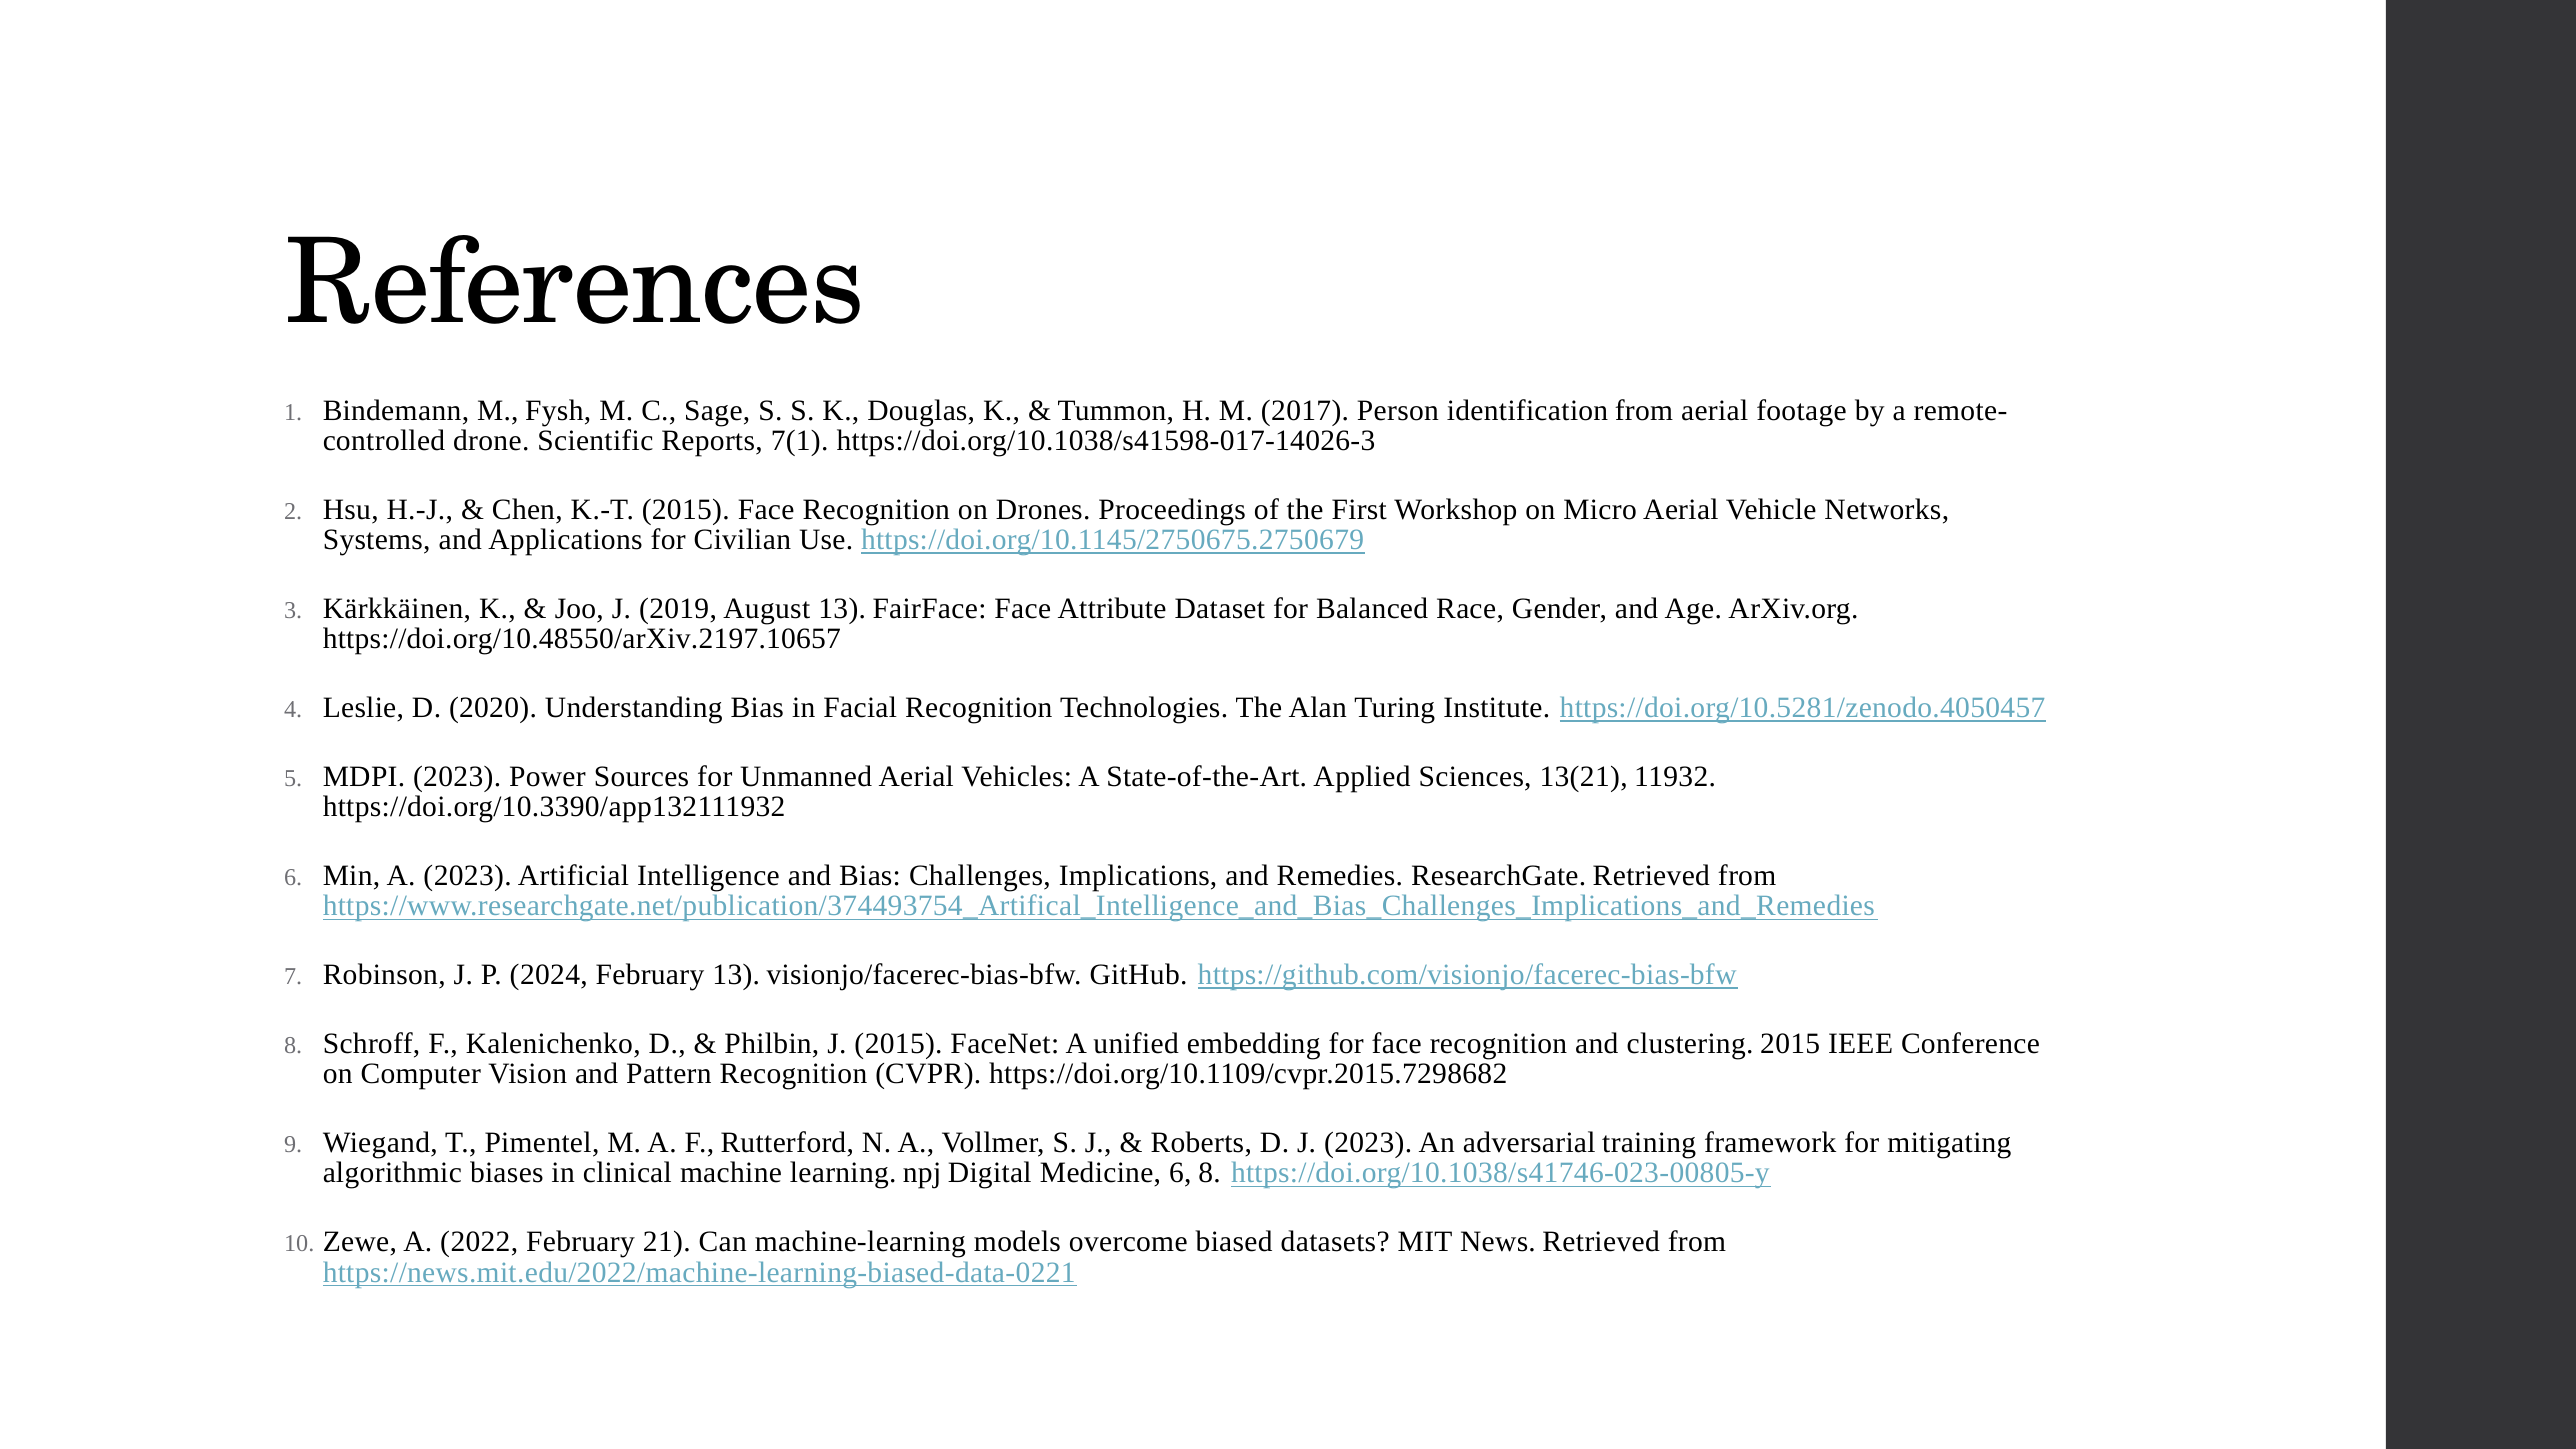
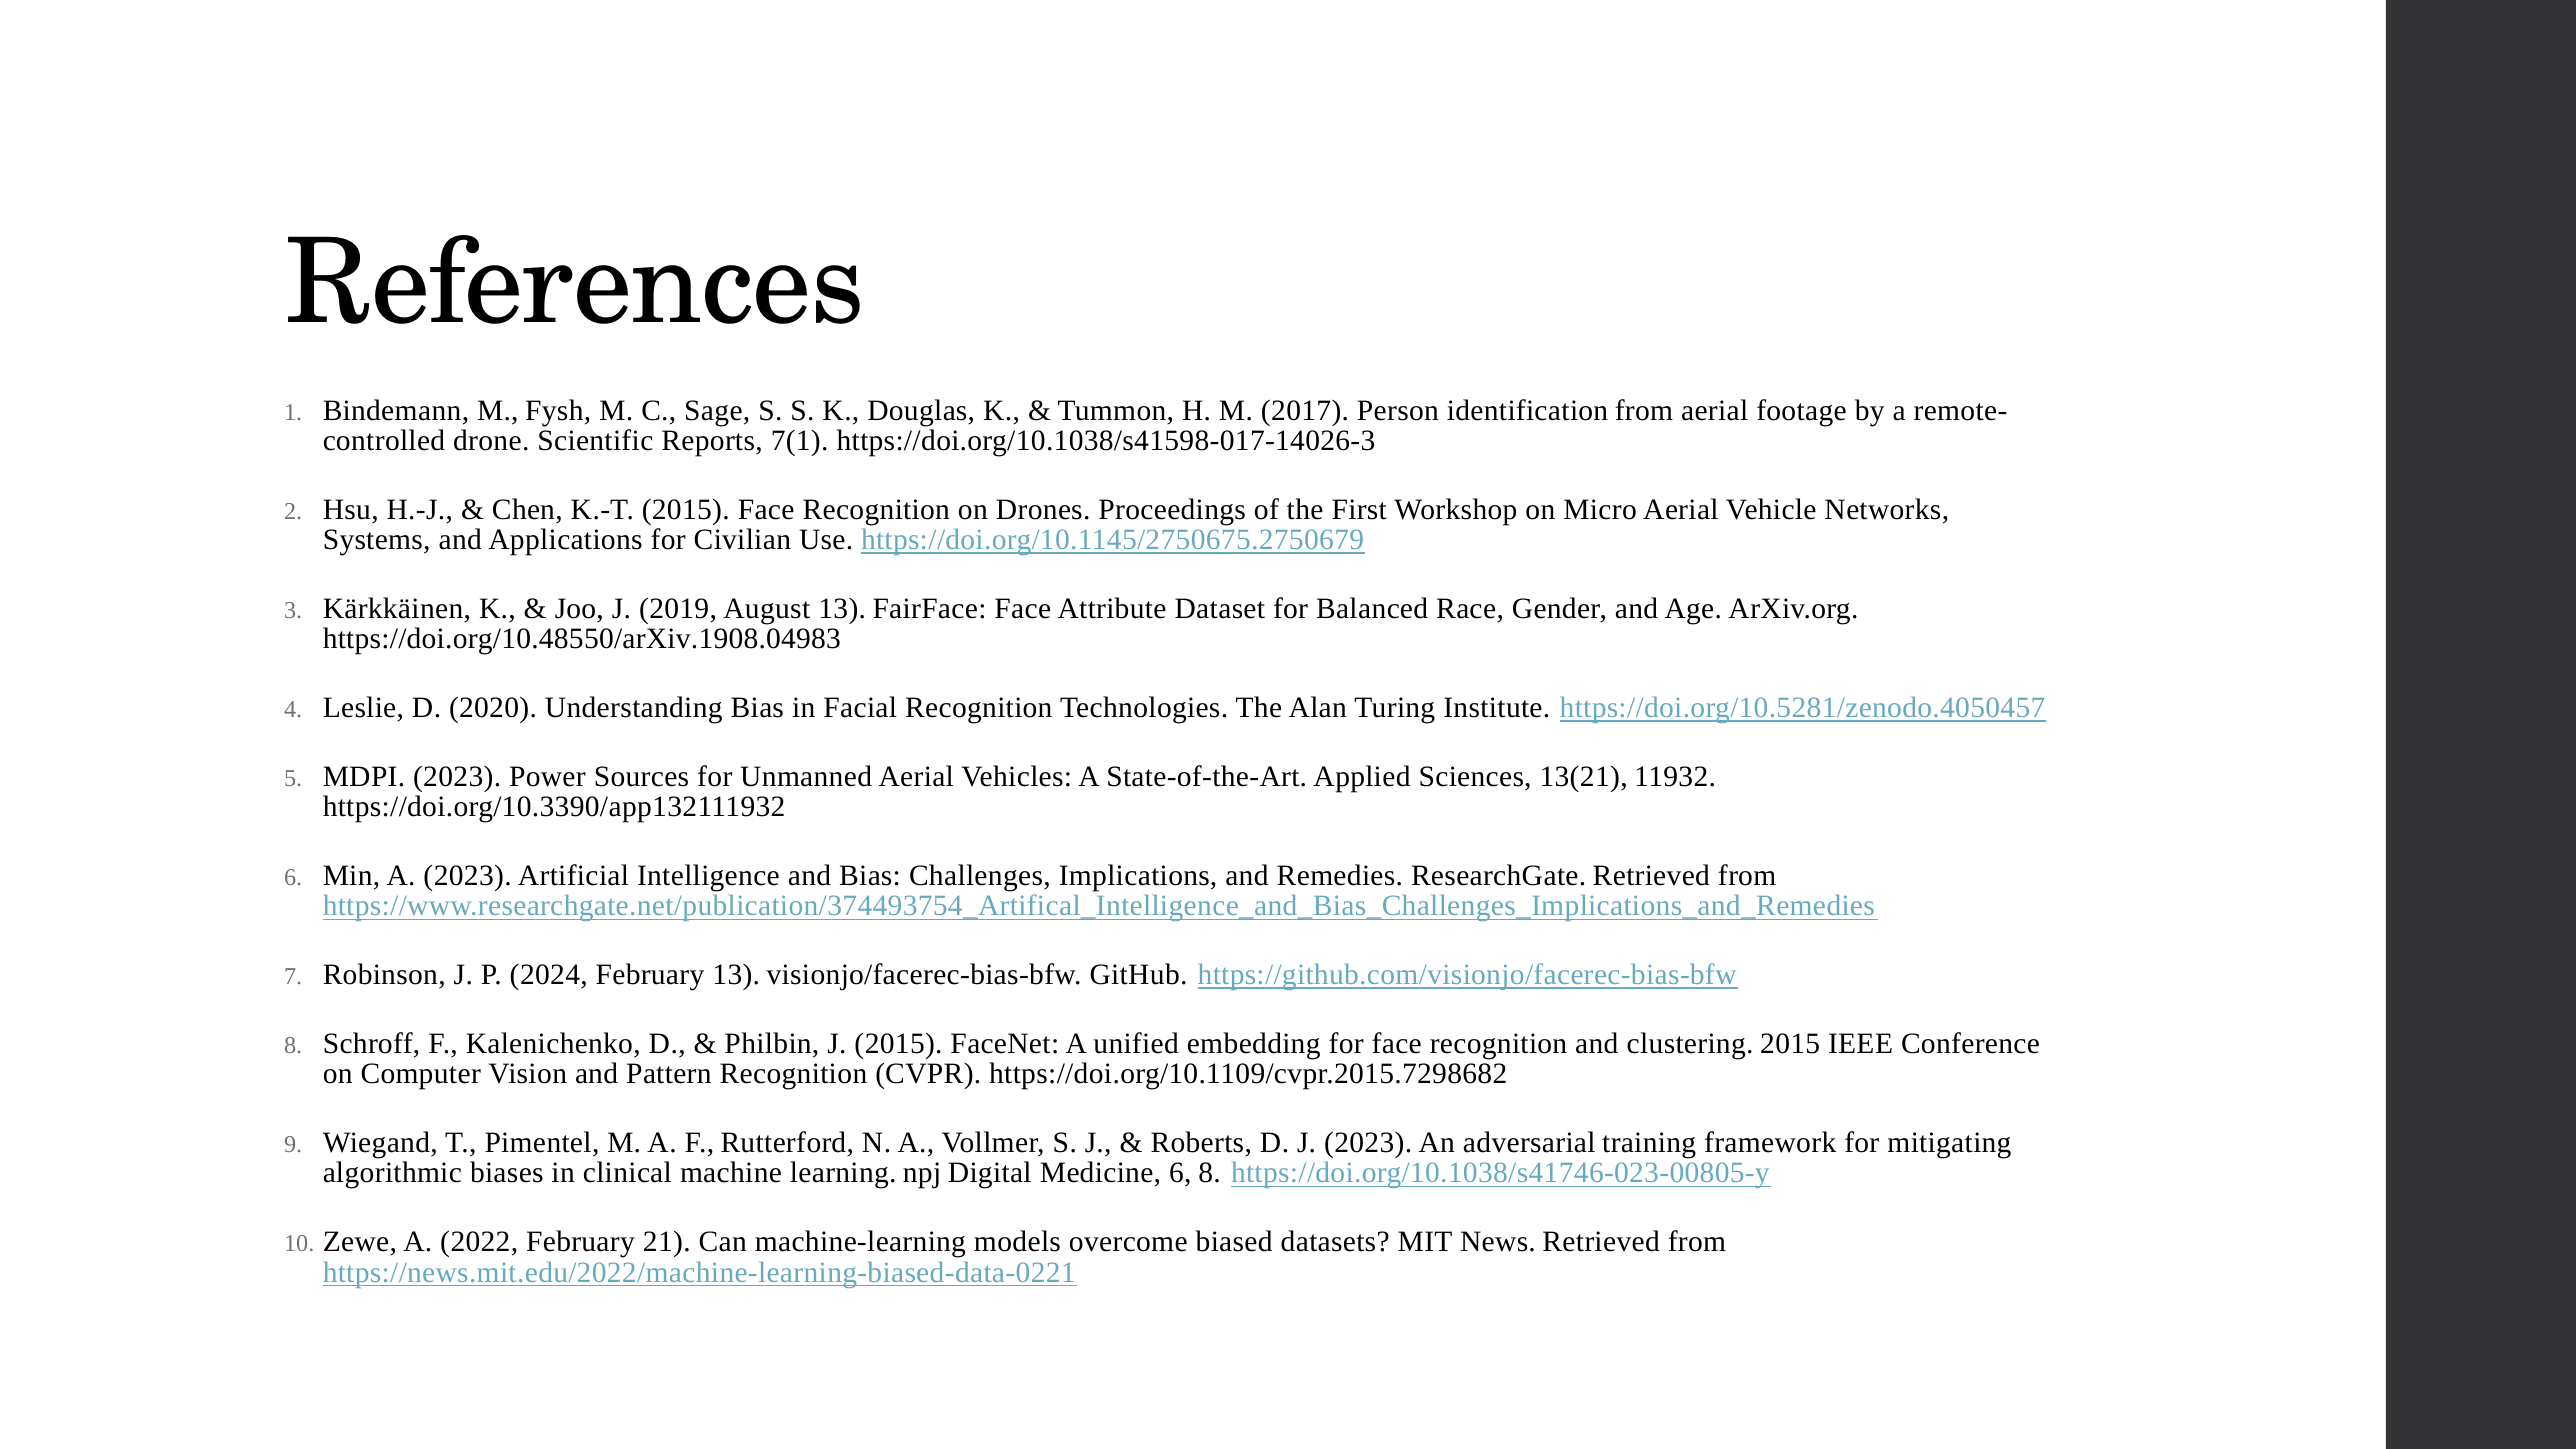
https://doi.org/10.48550/arXiv.2197.10657: https://doi.org/10.48550/arXiv.2197.10657 -> https://doi.org/10.48550/arXiv.1908.04983 (582, 639)
